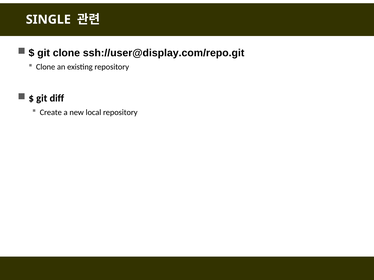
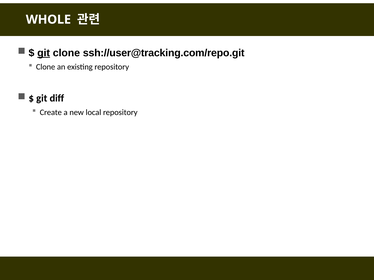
SINGLE: SINGLE -> WHOLE (48, 20)
git underline: none -> present (44, 53)
ssh://user@display.com/repo.git: ssh://user@display.com/repo.git -> ssh://user@tracking.com/repo.git (164, 53)
